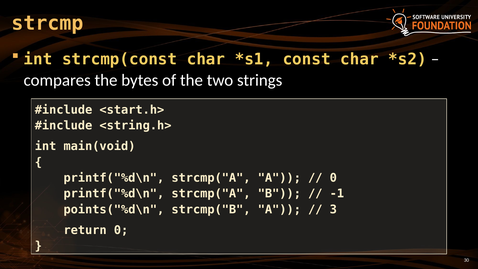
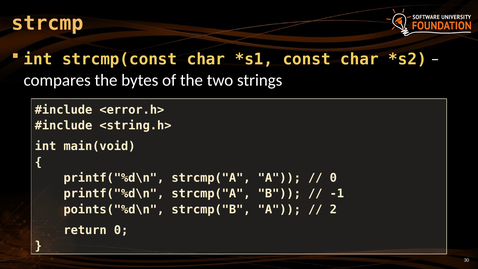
<start.h>: <start.h> -> <error.h> (132, 110)
3: 3 -> 2 (333, 209)
